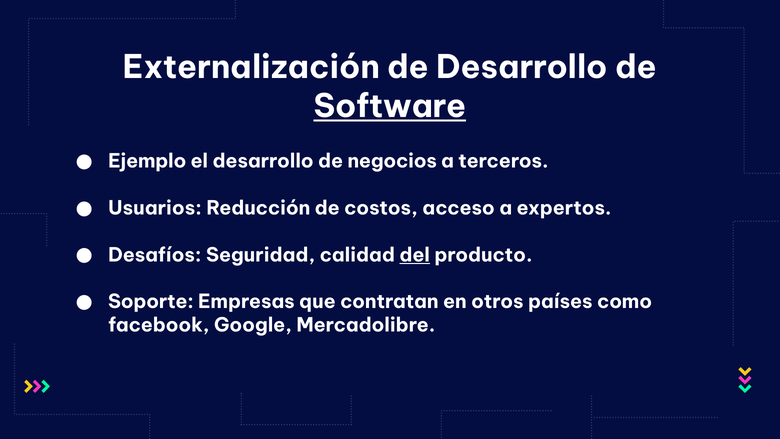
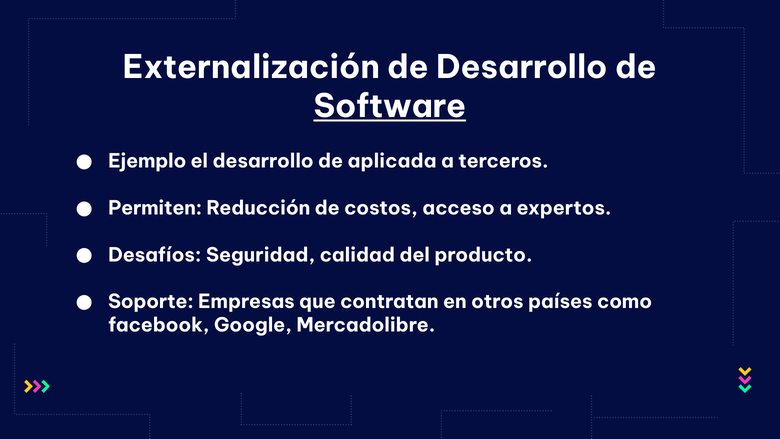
negocios: negocios -> aplicada (392, 161)
Usuarios: Usuarios -> Permiten (155, 208)
del underline: present -> none (415, 255)
